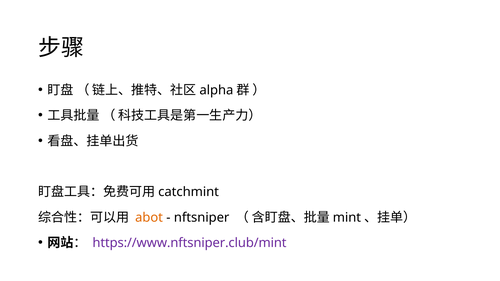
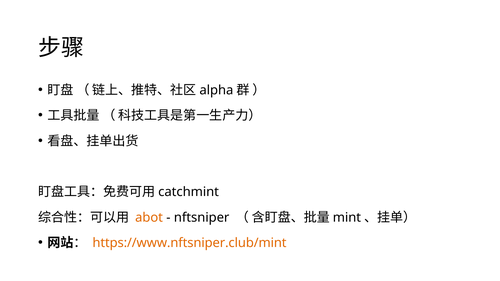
https://www.nftsniper.club/mint colour: purple -> orange (189, 243)
